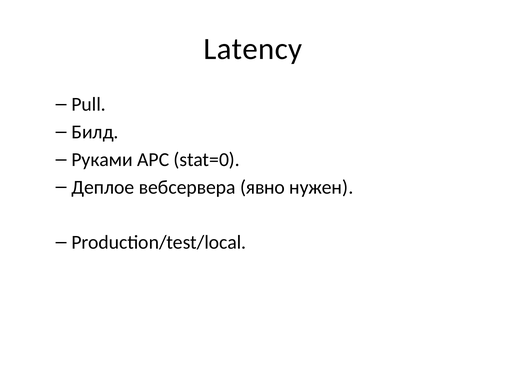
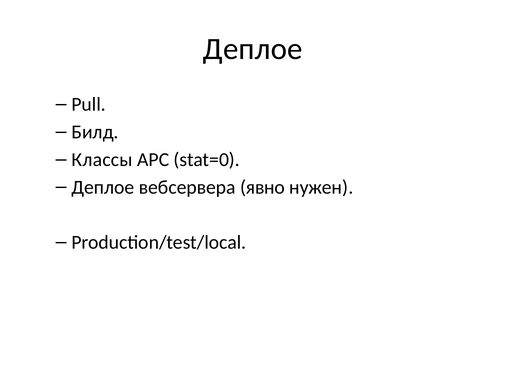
Latency: Latency -> Деплое (253, 49)
Руками: Руками -> Классы (102, 159)
